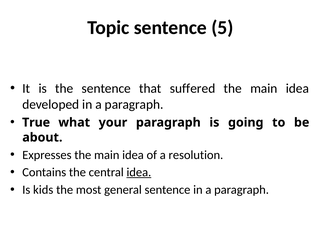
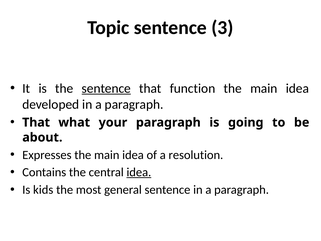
5: 5 -> 3 (222, 28)
sentence underline: none -> present (106, 88)
suffered: suffered -> function (193, 88)
True: True -> That (36, 122)
